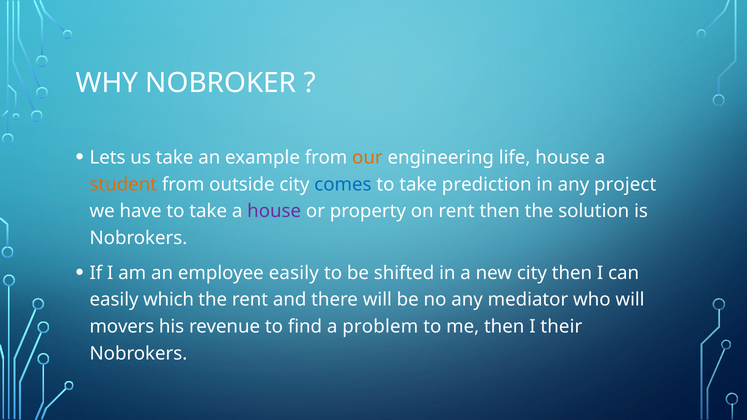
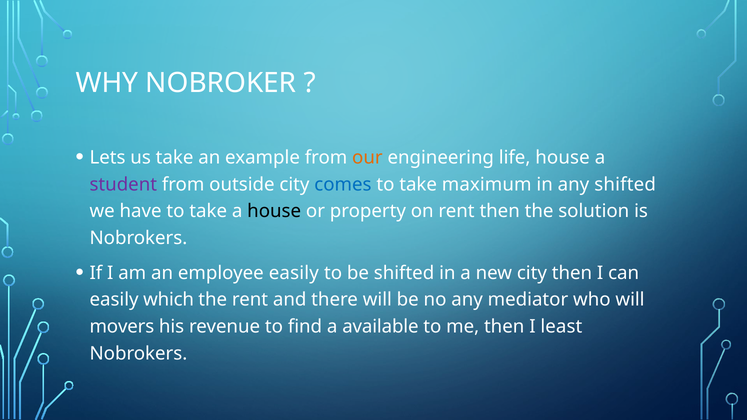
student colour: orange -> purple (123, 185)
prediction: prediction -> maximum (487, 185)
any project: project -> shifted (625, 185)
house colour: purple -> black (274, 211)
problem: problem -> available (380, 327)
their: their -> least (561, 327)
